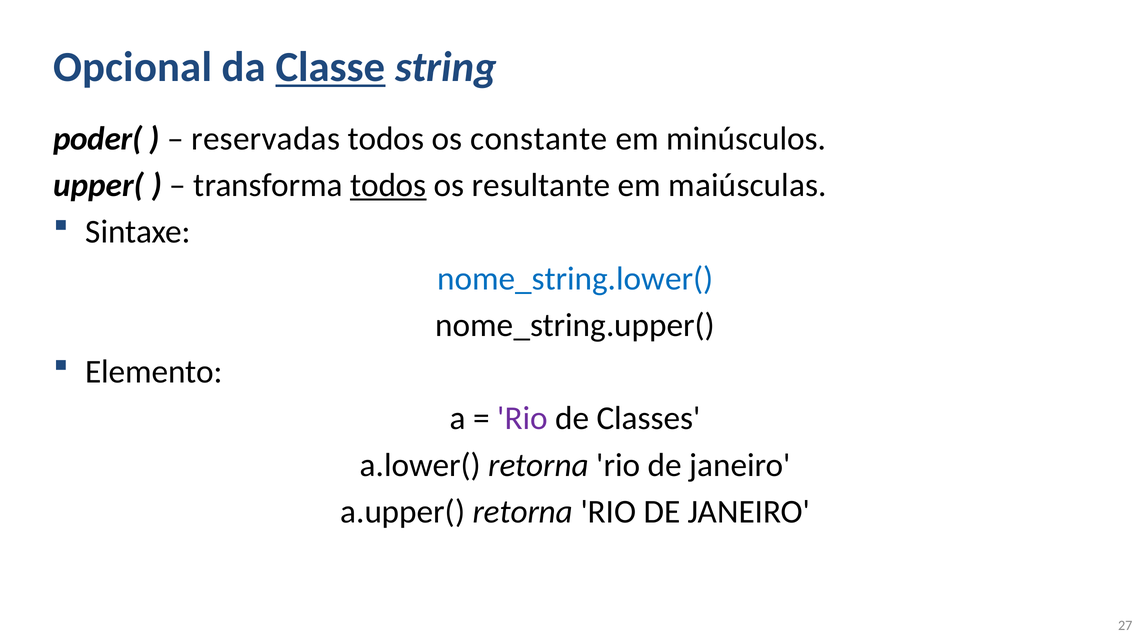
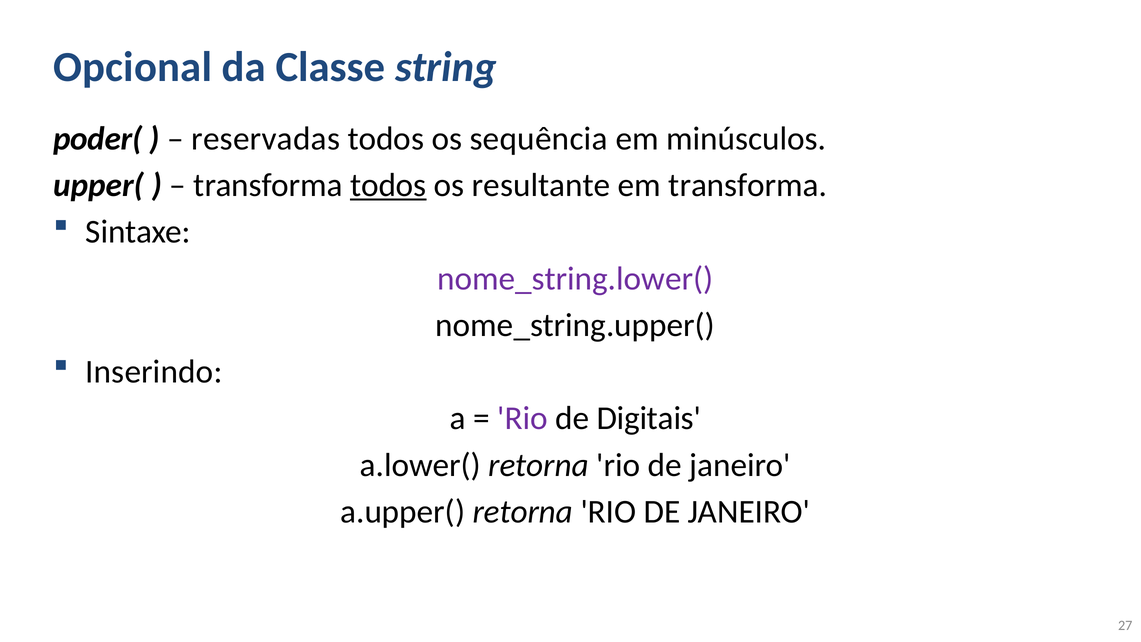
Classe underline: present -> none (330, 67)
constante: constante -> sequência (539, 139)
em maiúsculas: maiúsculas -> transforma (748, 185)
nome_string.lower( colour: blue -> purple (575, 278)
Elemento: Elemento -> Inserindo (154, 372)
Classes: Classes -> Digitais (649, 418)
